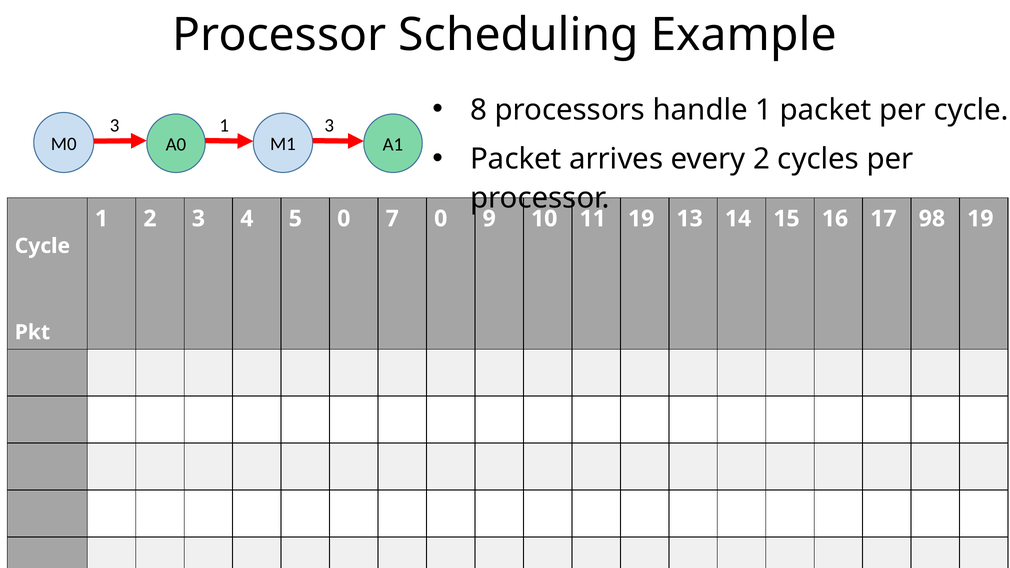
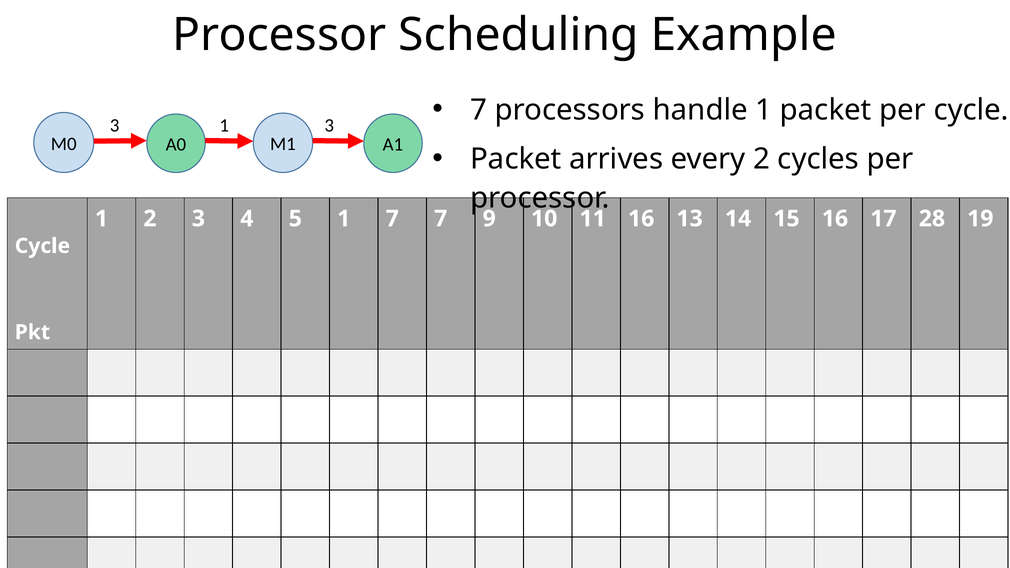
8: 8 -> 7 (479, 110)
5 0: 0 -> 1 (344, 219)
7 0: 0 -> 7 (441, 219)
11 19: 19 -> 16 (641, 219)
98: 98 -> 28 (932, 219)
